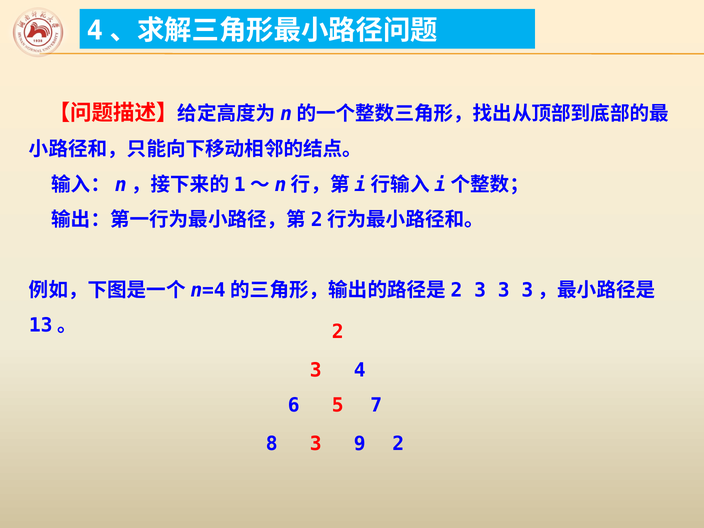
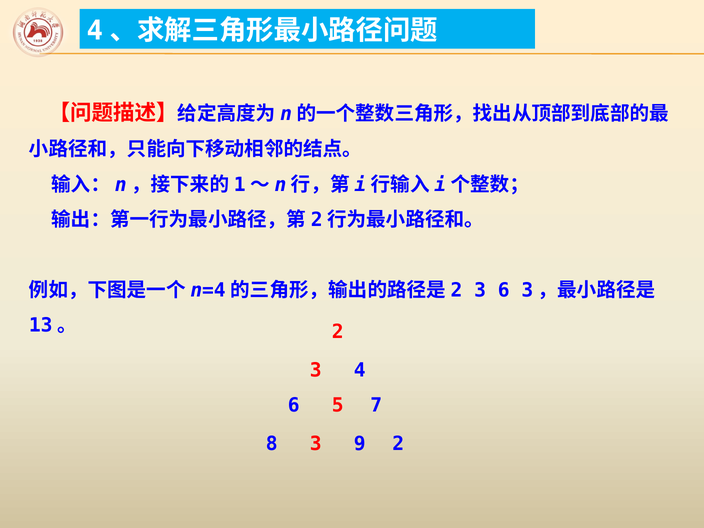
3 3: 3 -> 6 (504, 290)
